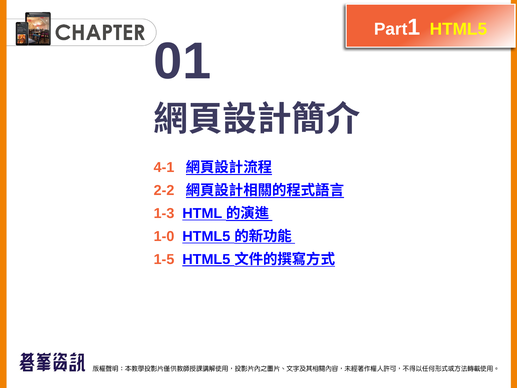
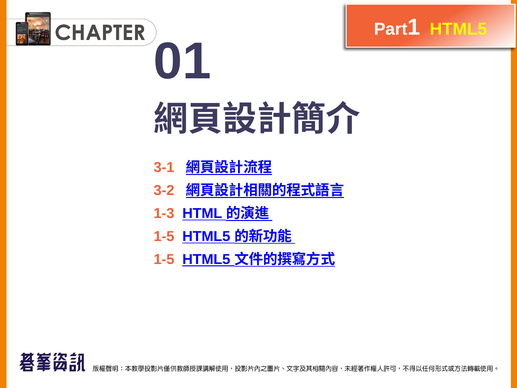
4-1: 4-1 -> 3-1 (164, 167)
2-2: 2-2 -> 3-2 (164, 190)
1-0: 1-0 -> 1-5 (164, 236)
